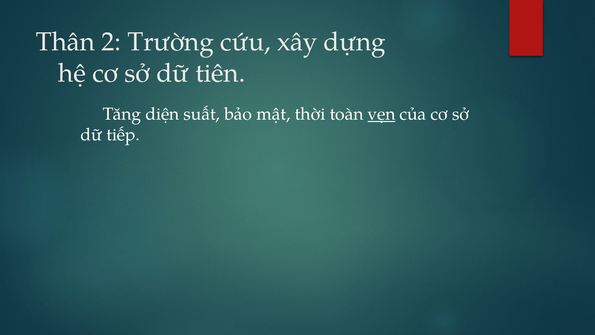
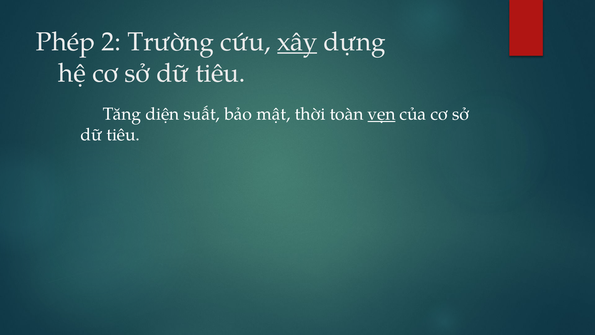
Thân: Thân -> Phép (66, 42)
xây underline: none -> present (297, 42)
tiên: tiên -> tiêu (220, 73)
tiếp: tiếp -> tiêu (123, 135)
